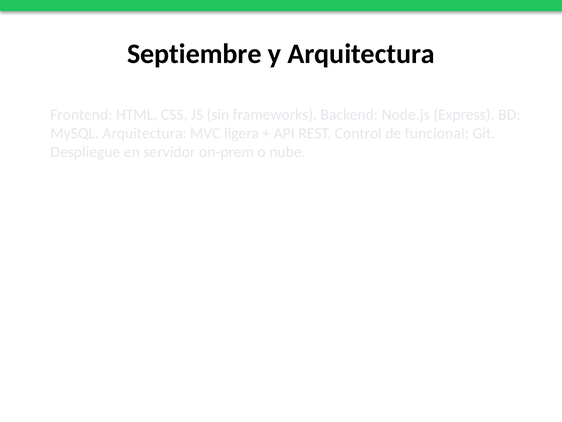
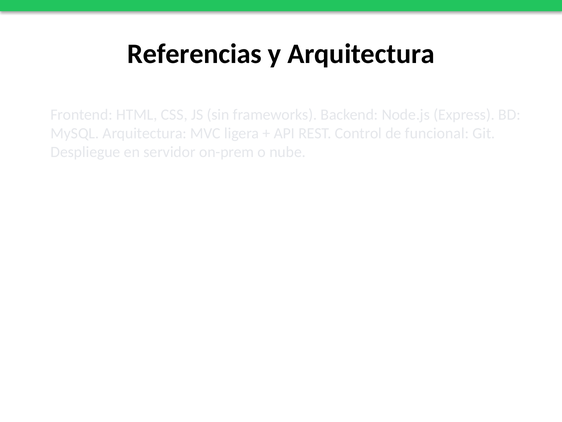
Septiembre: Septiembre -> Referencias (194, 54)
